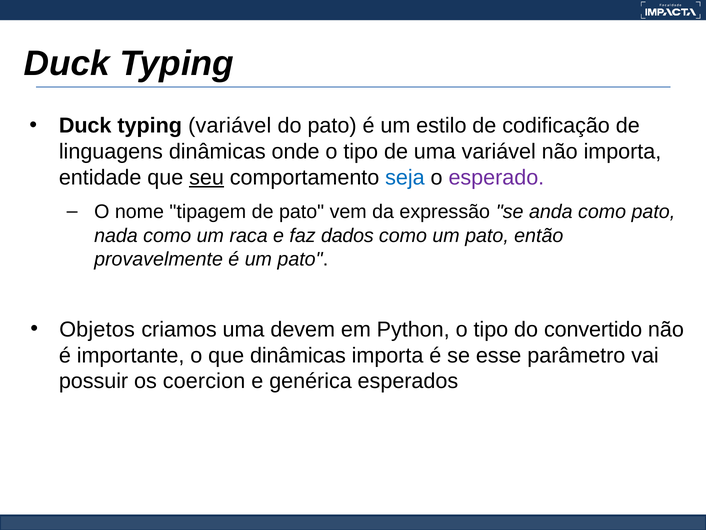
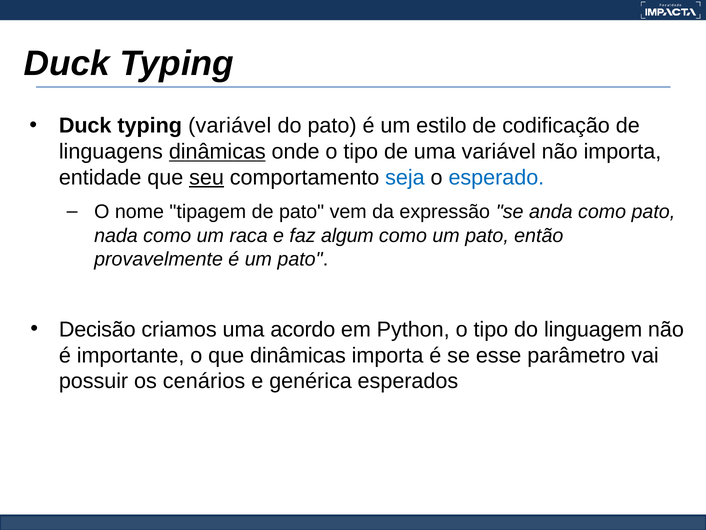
dinâmicas underline: none -> present (217, 152)
esperado colour: purple -> blue (496, 177)
dados: dados -> algum (347, 235)
Objetos: Objetos -> Decisão (97, 329)
devem: devem -> acordo (303, 329)
convertido: convertido -> linguagem (593, 329)
coercion: coercion -> cenários (204, 381)
